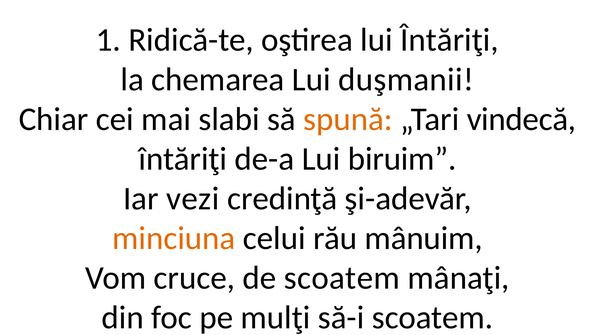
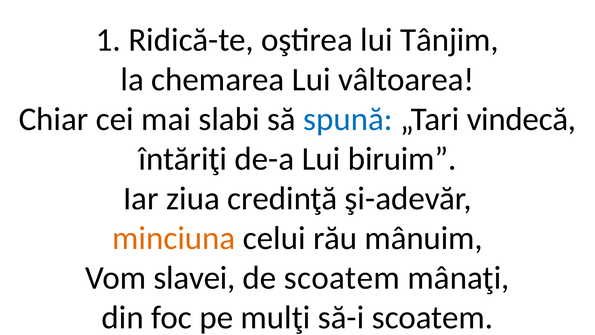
lui Întăriţi: Întăriţi -> Tânjim (449, 40)
duşmanii: duşmanii -> vâltoarea (406, 79)
spună colour: orange -> blue (348, 119)
vezi: vezi -> ziua (193, 198)
cruce: cruce -> slavei (195, 278)
